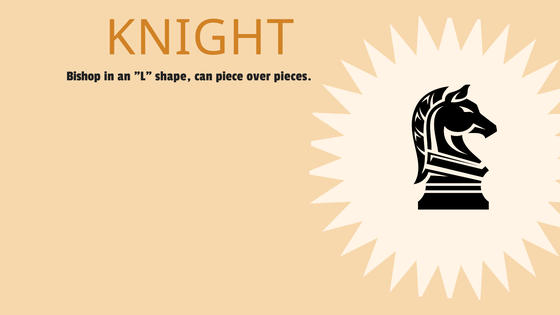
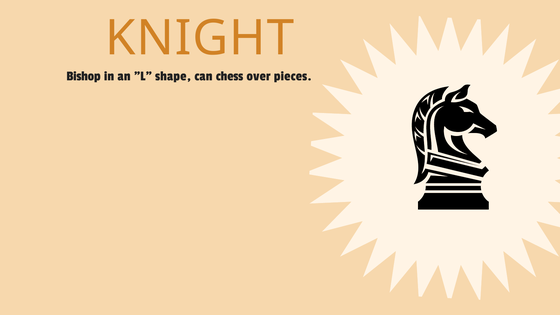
piece: piece -> chess (229, 76)
